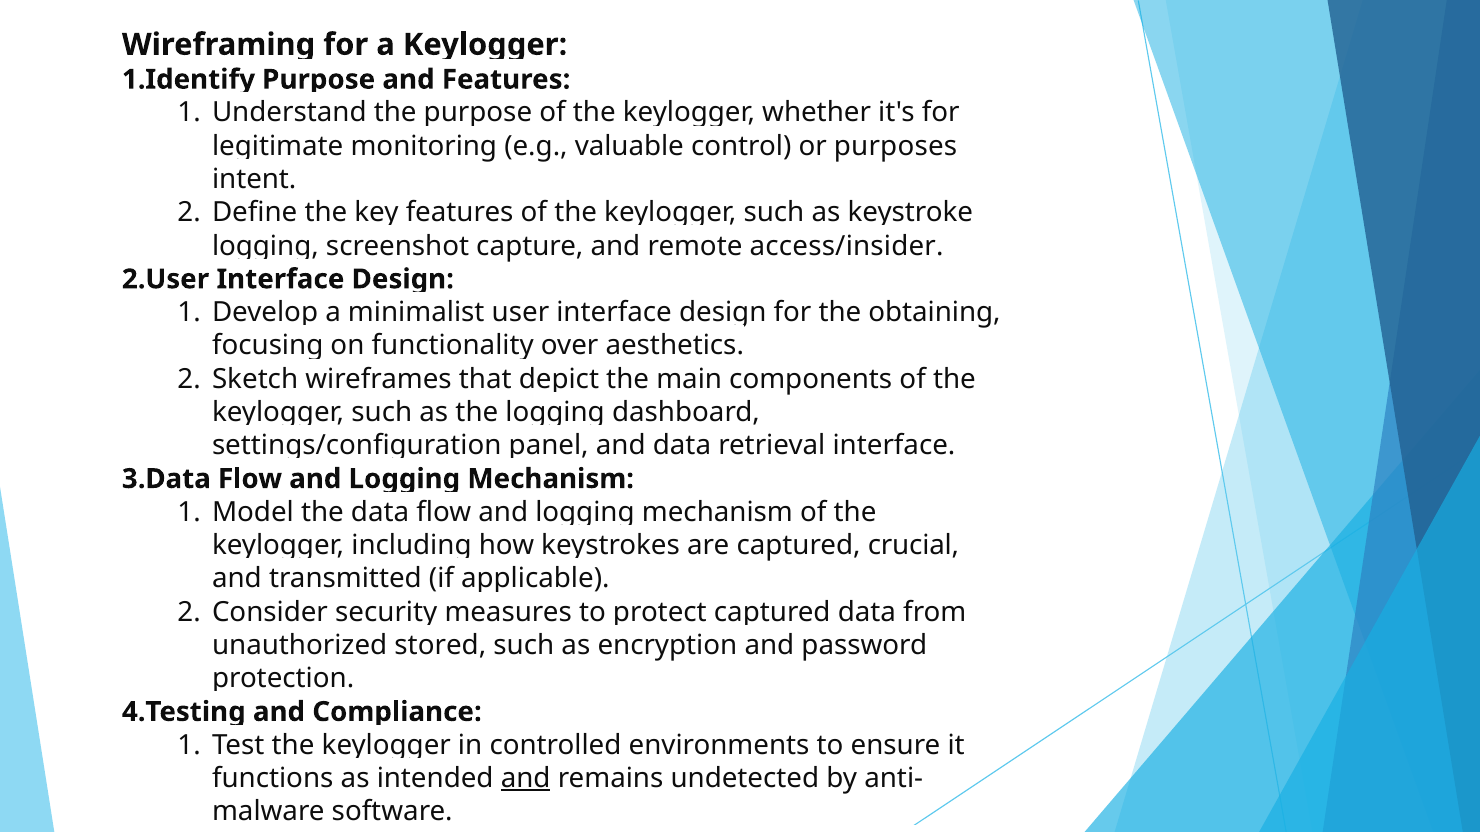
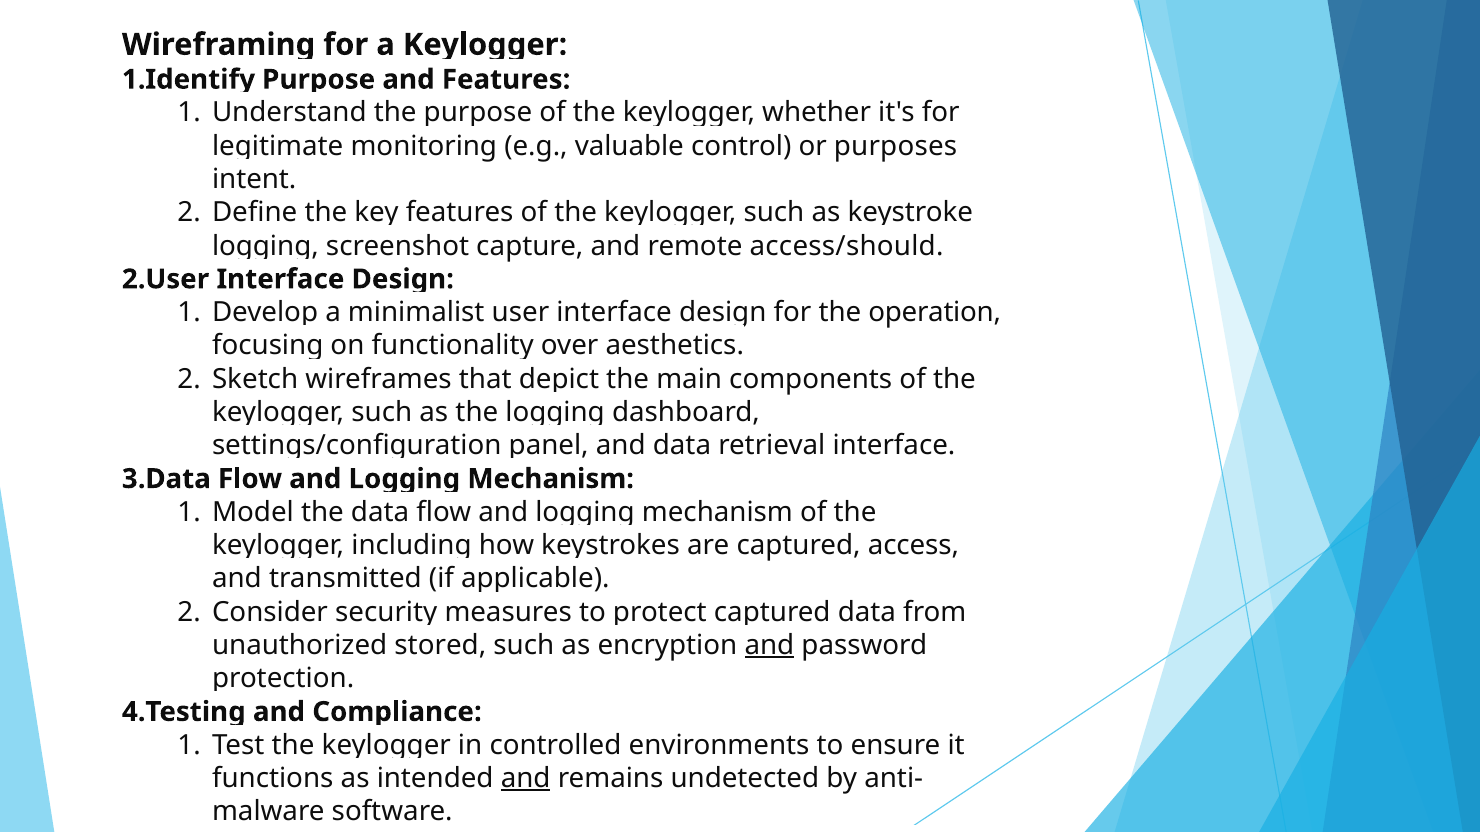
access/insider: access/insider -> access/should (847, 246)
obtaining: obtaining -> operation (935, 313)
crucial: crucial -> access (913, 546)
and underline: none -> present (769, 646)
